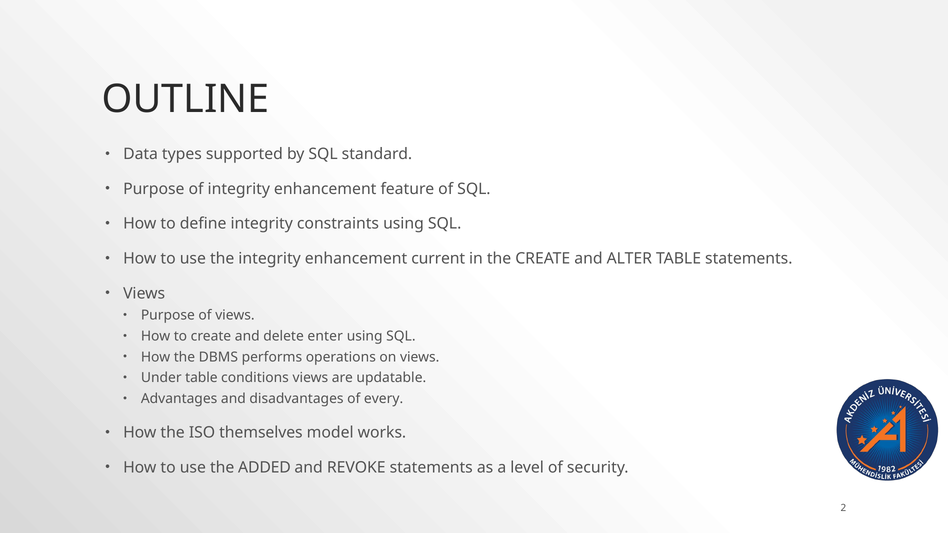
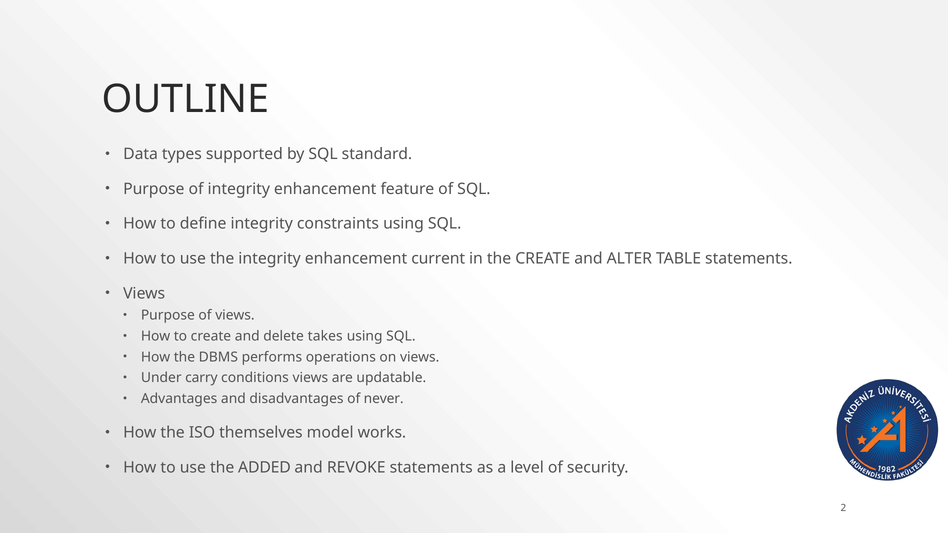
enter: enter -> takes (325, 336)
Under table: table -> carry (201, 378)
every: every -> never (384, 399)
